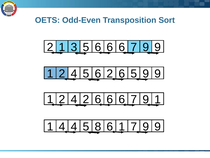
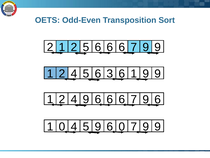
3: 3 -> 2 (74, 47)
6 2: 2 -> 3 (110, 73)
5: 5 -> 1 (134, 73)
4 2: 2 -> 9 (86, 99)
7 9 1: 1 -> 6 (158, 99)
1 4: 4 -> 0 (62, 126)
5 8: 8 -> 9 (98, 126)
6 1: 1 -> 0 (122, 126)
